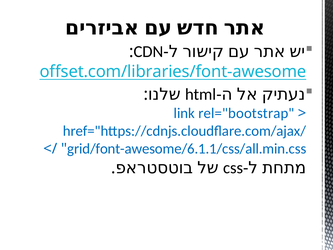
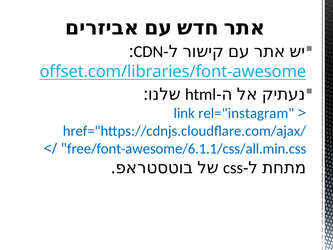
rel="bootstrap: rel="bootstrap -> rel="instagram (246, 113)
grid/font-awesome/6.1.1/css/all.min.css: grid/font-awesome/6.1.1/css/all.min.css -> free/font-awesome/6.1.1/css/all.min.css (187, 149)
